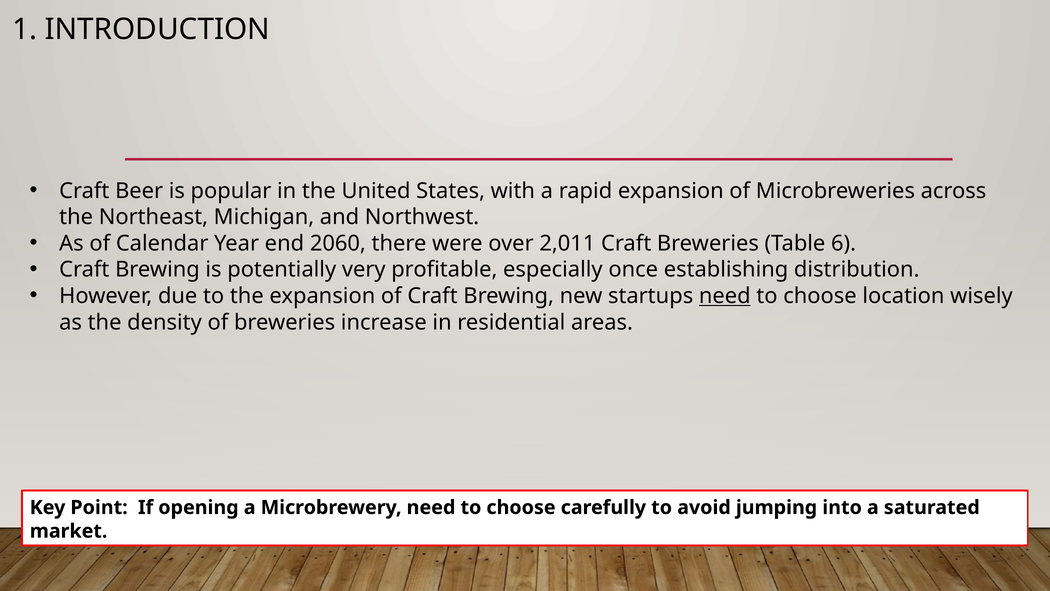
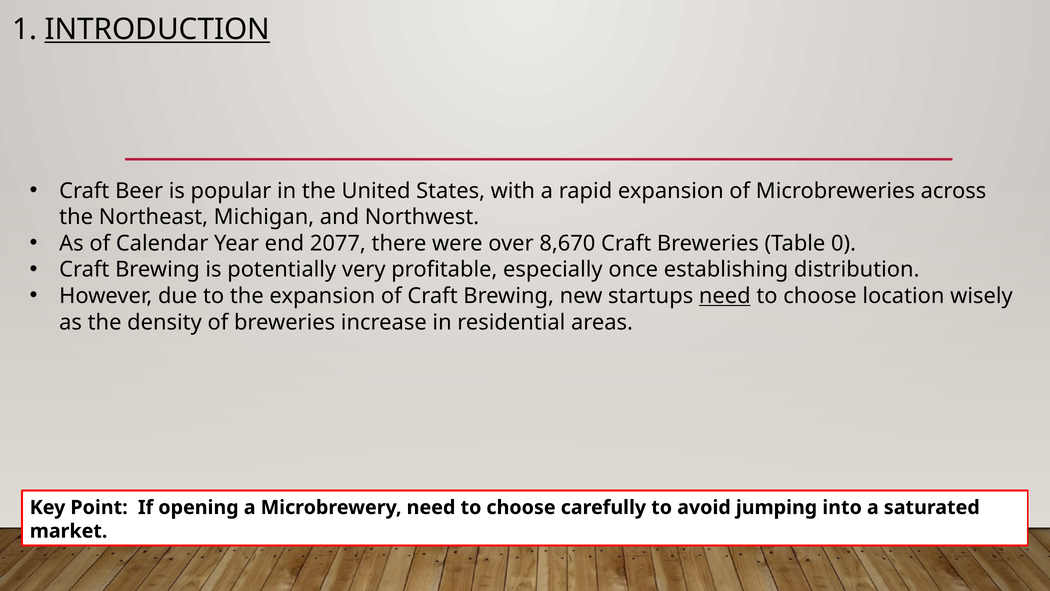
INTRODUCTION underline: none -> present (157, 30)
2060: 2060 -> 2077 (338, 243)
2,011: 2,011 -> 8,670 (567, 243)
6: 6 -> 0 (844, 243)
